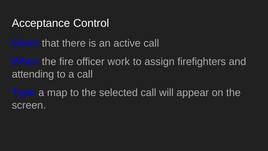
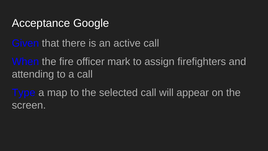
Control: Control -> Google (91, 23)
work: work -> mark (119, 62)
